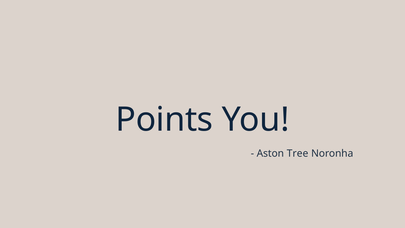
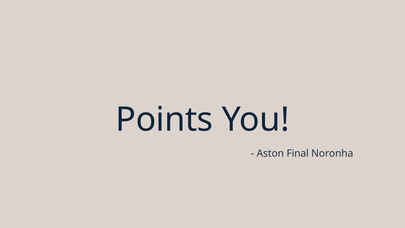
Tree: Tree -> Final (298, 153)
